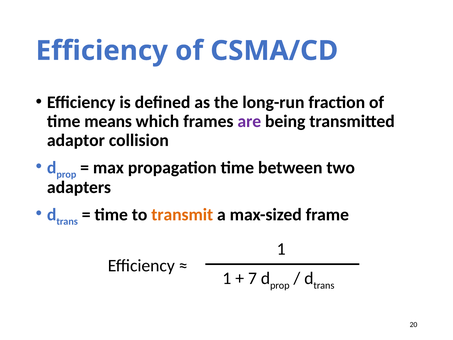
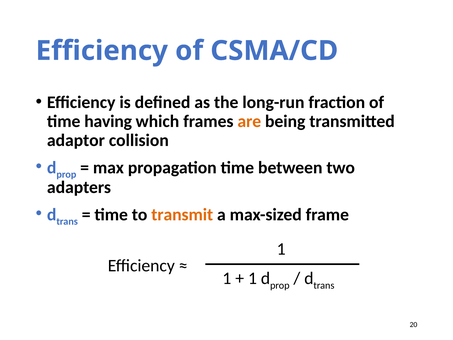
means: means -> having (108, 121)
are colour: purple -> orange (249, 121)
7: 7 -> 1 (252, 278)
